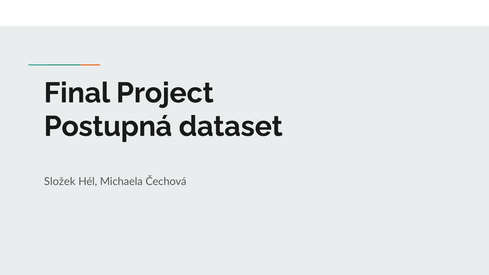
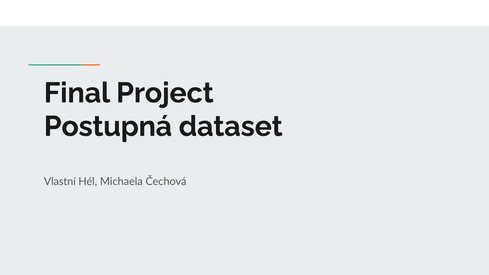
Složek: Složek -> Vlastní (60, 182)
